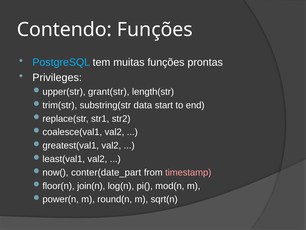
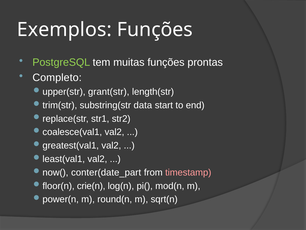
Contendo: Contendo -> Exemplos (64, 30)
PostgreSQL colour: light blue -> light green (61, 62)
Privileges: Privileges -> Completo (57, 77)
join(n: join(n -> crie(n (91, 186)
